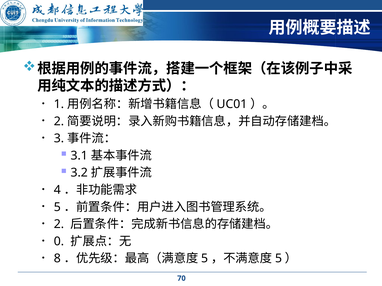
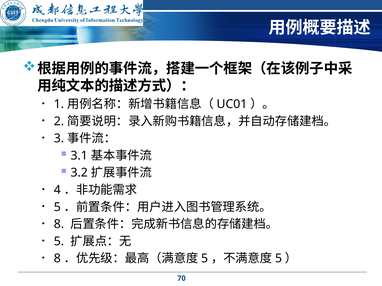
2: 2 -> 8 (59, 225)
0: 0 -> 5 (59, 242)
